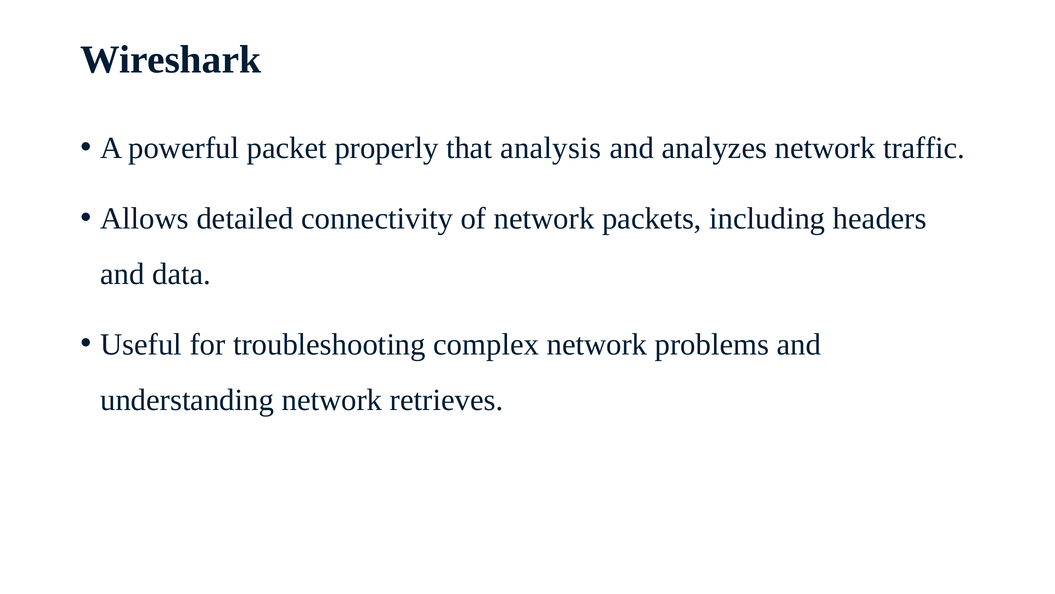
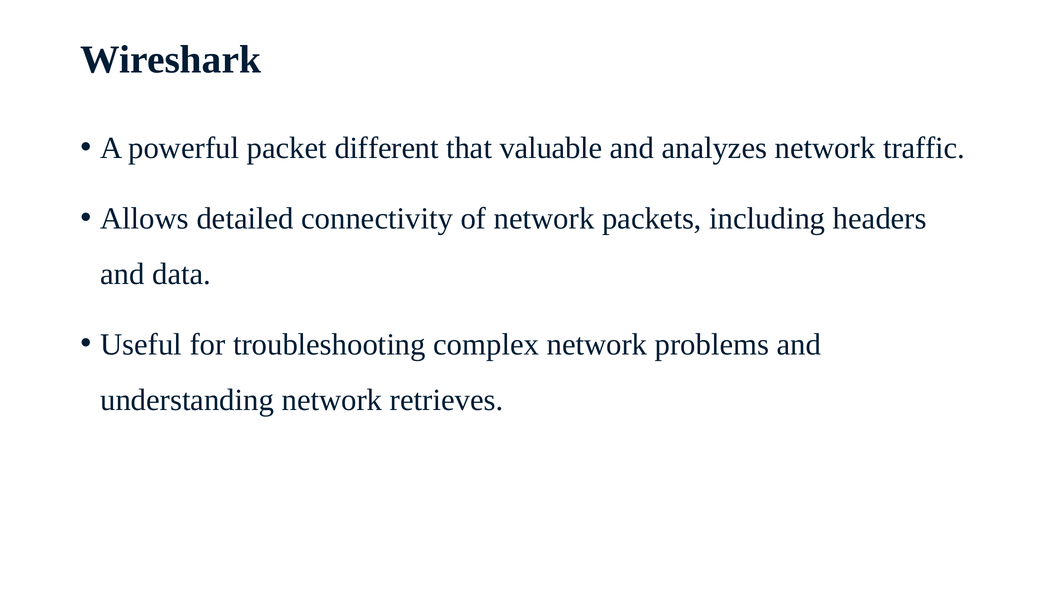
properly: properly -> different (387, 148)
analysis: analysis -> valuable (551, 148)
